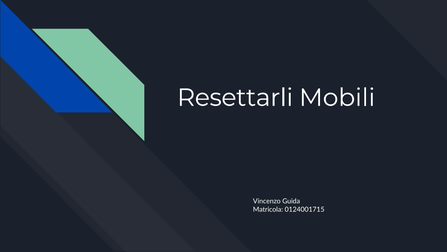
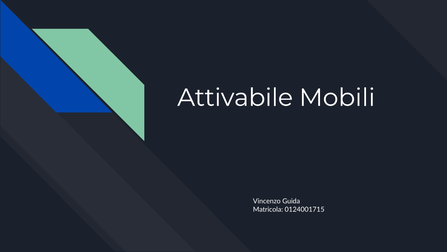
Resettarli: Resettarli -> Attivabile (235, 97)
